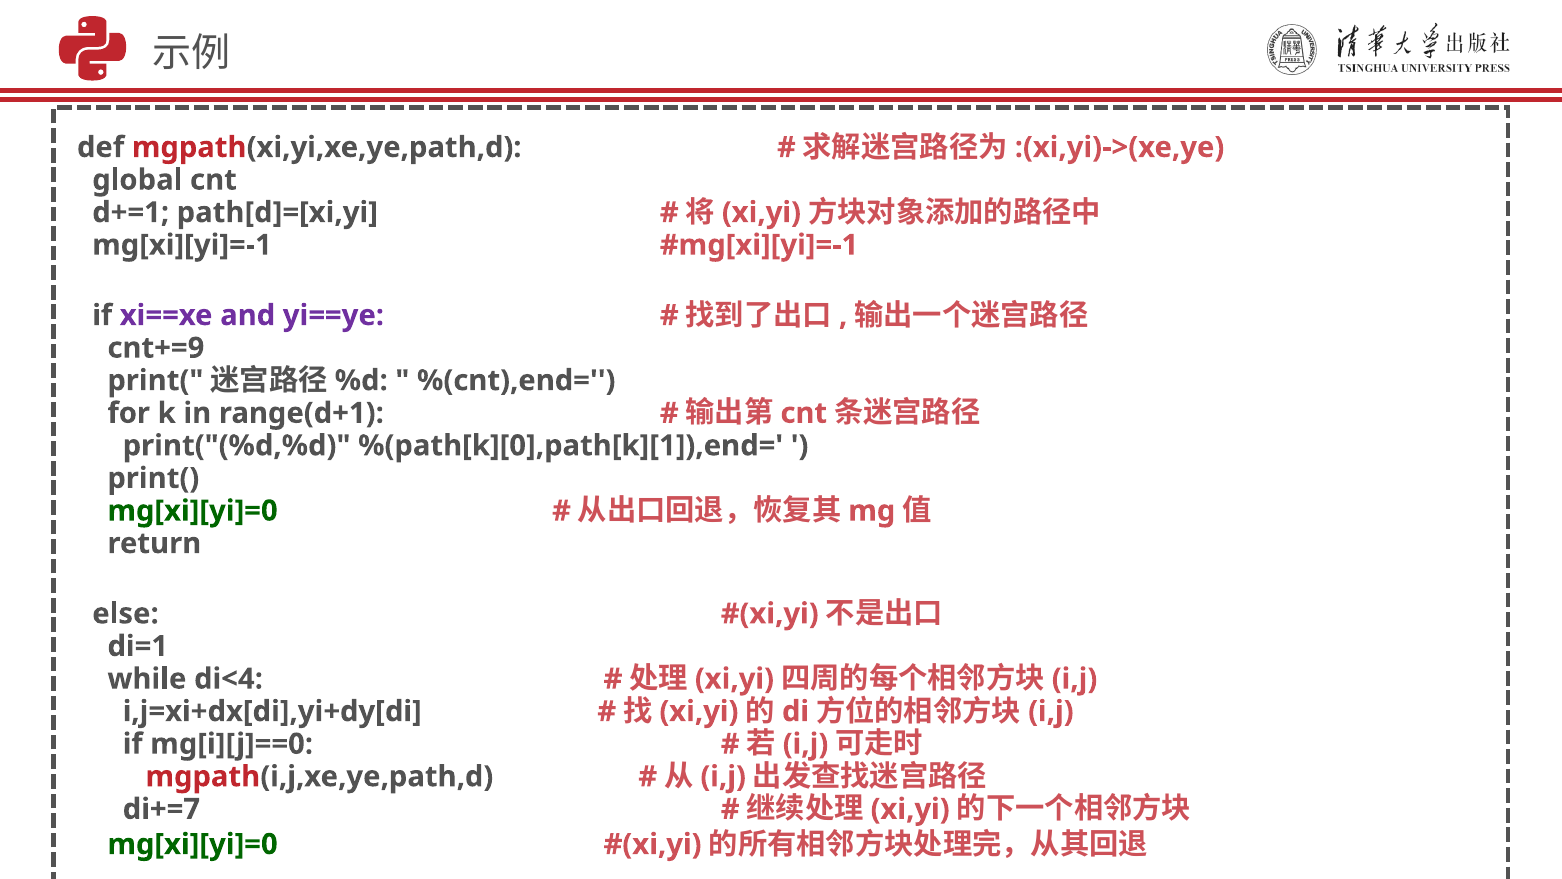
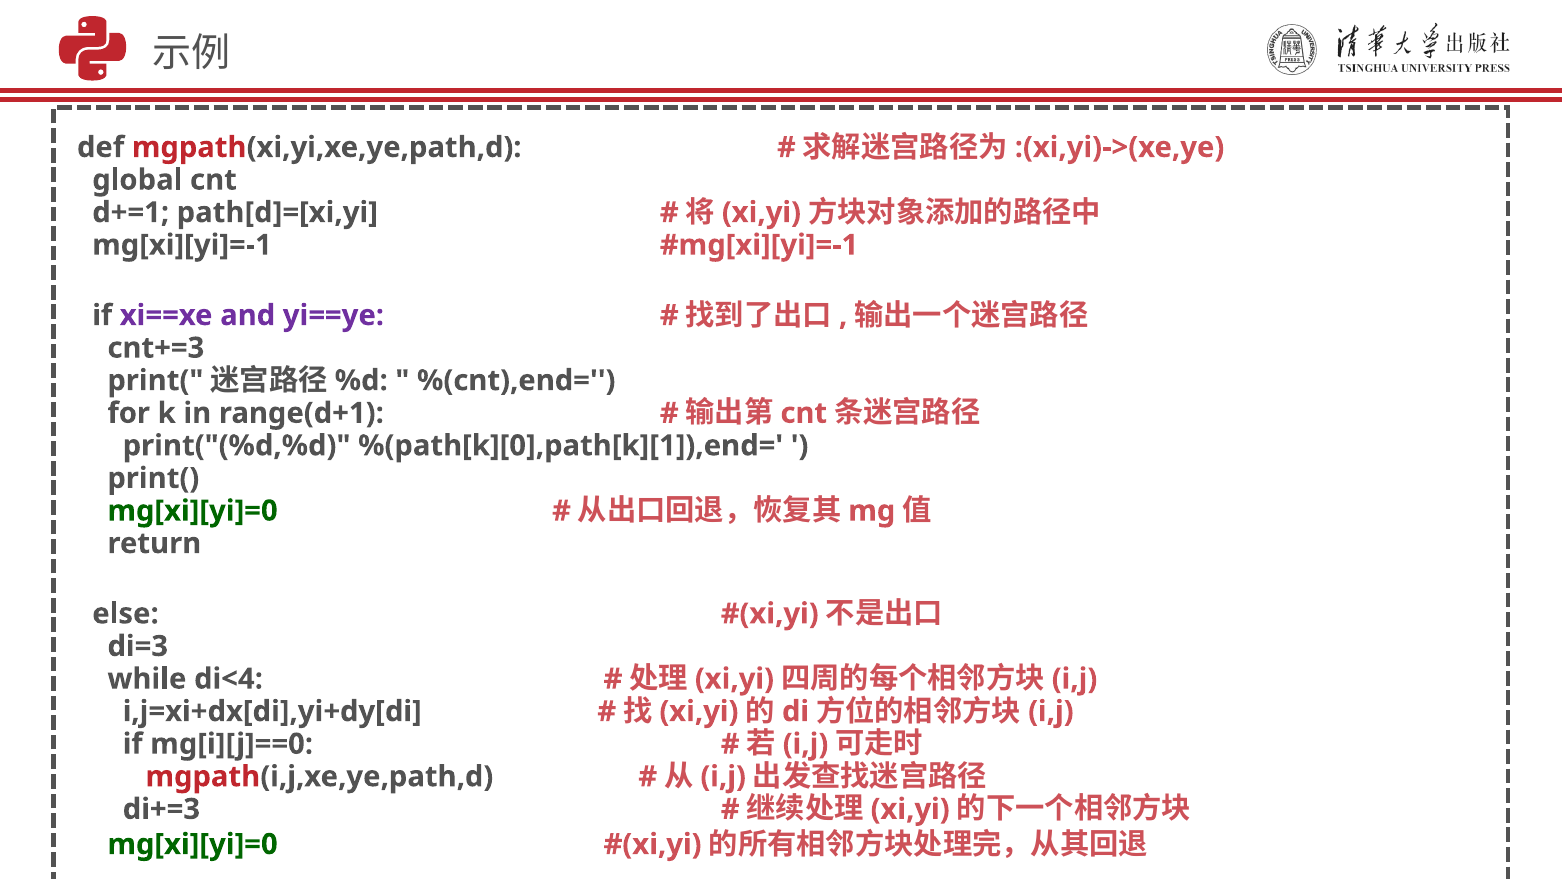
cnt+=9: cnt+=9 -> cnt+=3 (156, 348)
di=1: di=1 -> di=3 (138, 646)
di+=7: di+=7 -> di+=3 (161, 809)
